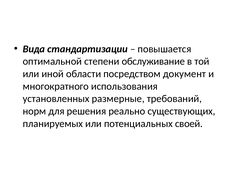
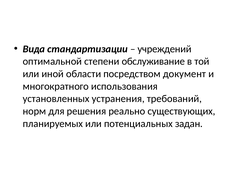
повышается: повышается -> учреждений (165, 49)
размерные: размерные -> устранения (118, 99)
своей: своей -> задан (189, 123)
